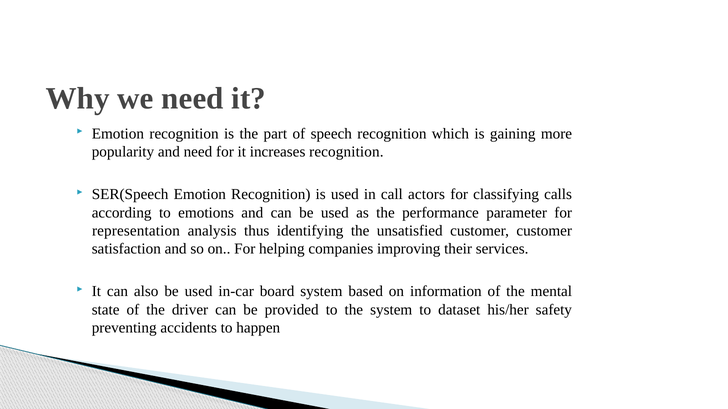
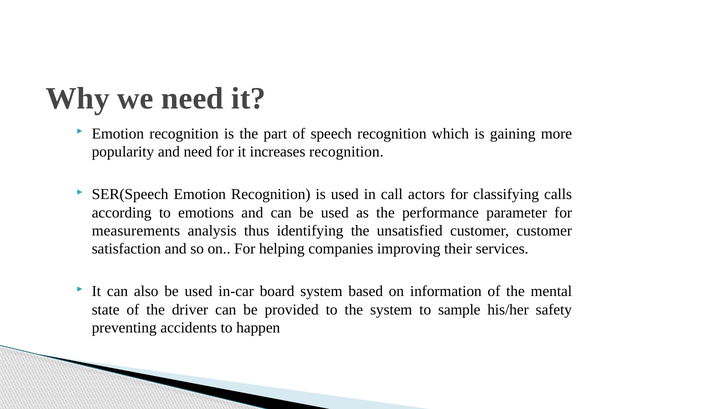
representation: representation -> measurements (136, 231)
dataset: dataset -> sample (459, 310)
